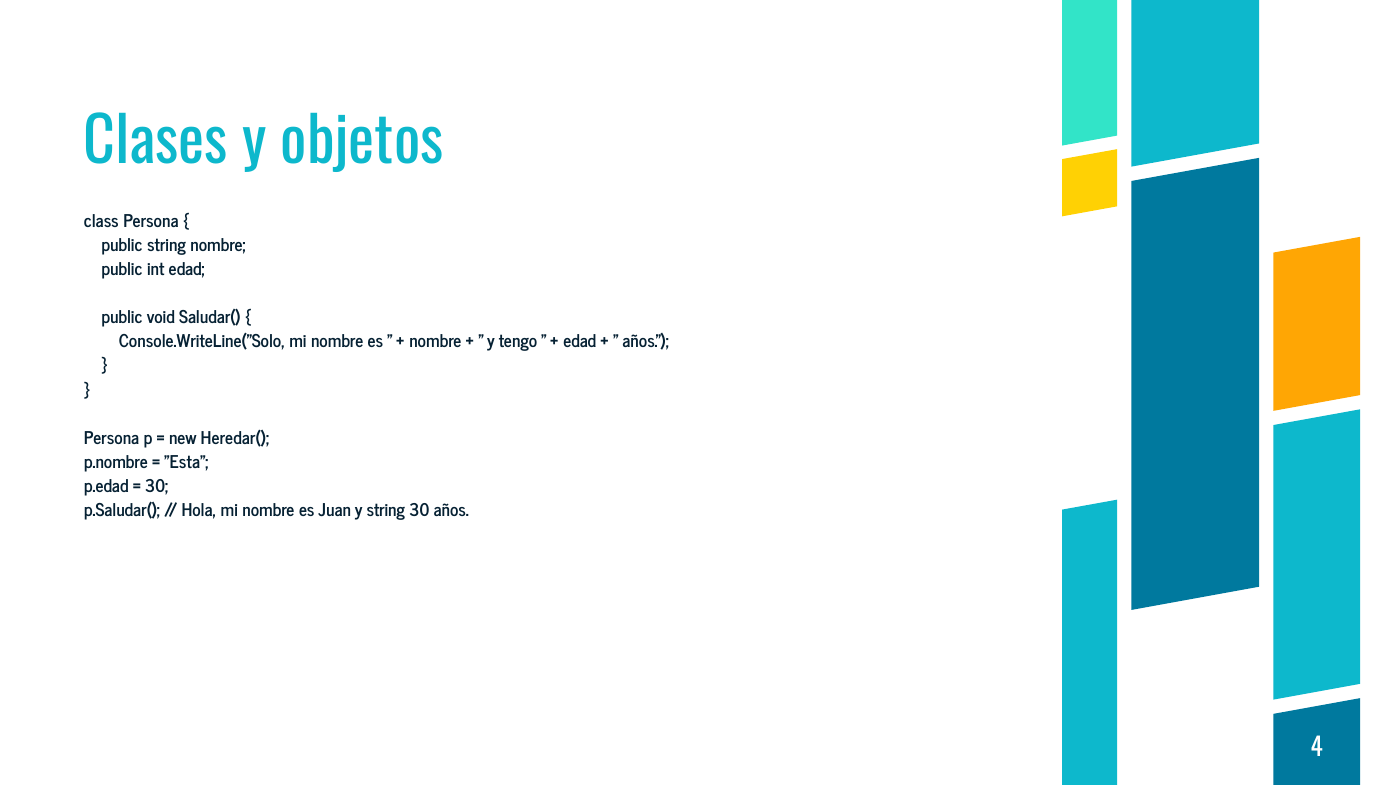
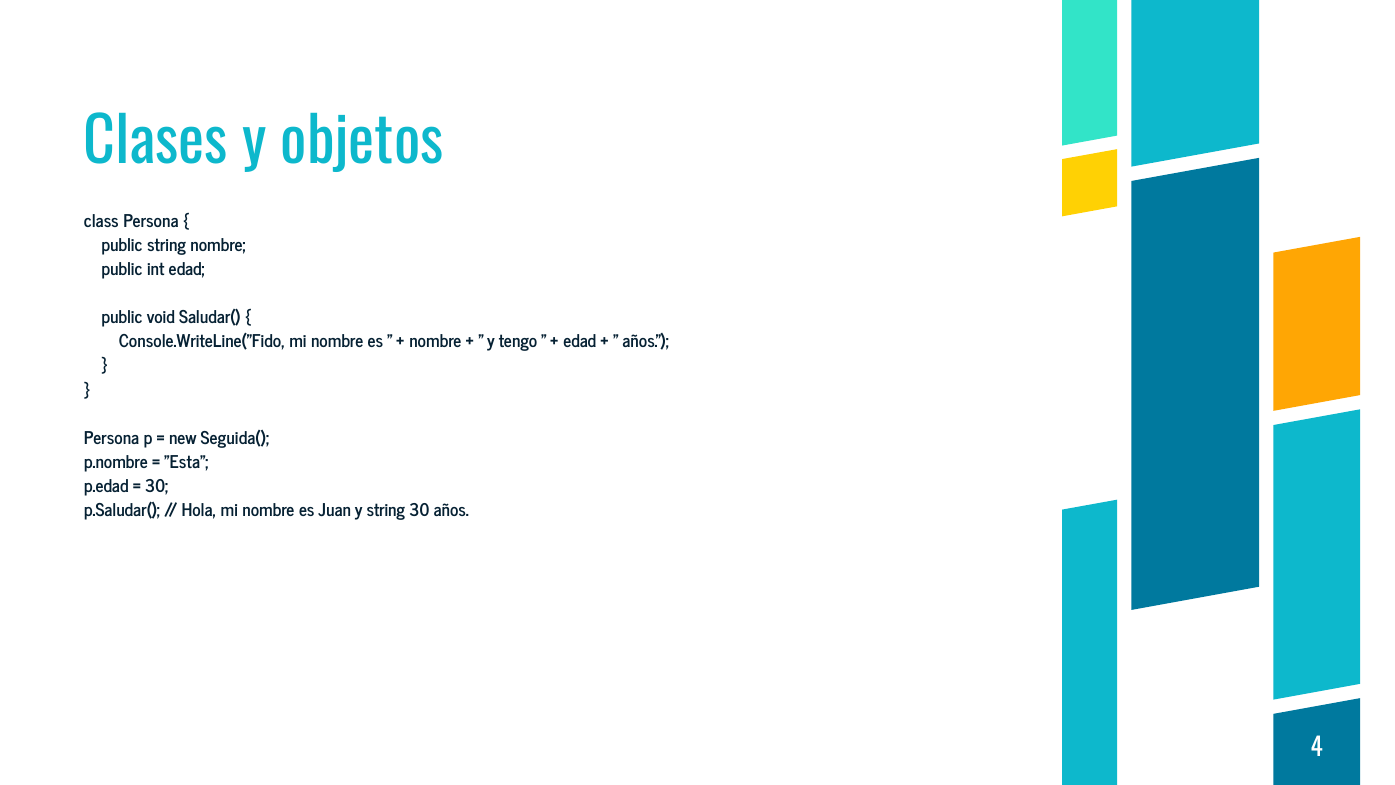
Console.WriteLine("Solo: Console.WriteLine("Solo -> Console.WriteLine("Fido (202, 342)
Heredar(: Heredar( -> Seguida( (235, 438)
